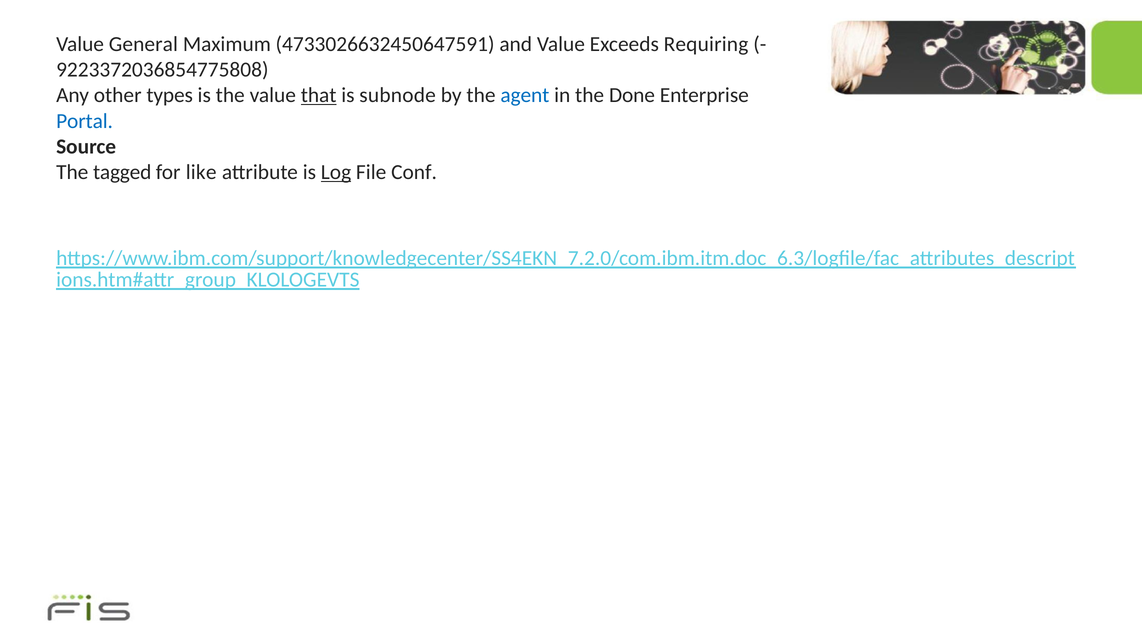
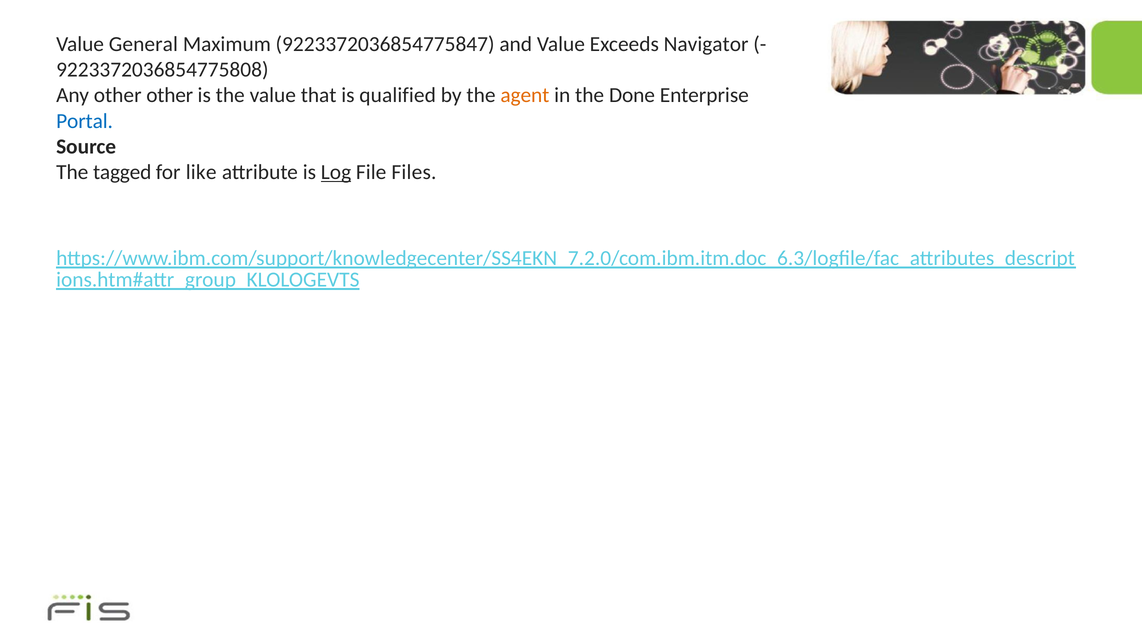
4733026632450647591: 4733026632450647591 -> 9223372036854775847 (385, 44)
Requiring: Requiring -> Navigator (706, 44)
other types: types -> other (170, 95)
that underline: present -> none (319, 95)
subnode: subnode -> qualified (398, 95)
agent colour: blue -> orange (525, 95)
Conf: Conf -> Files (414, 172)
